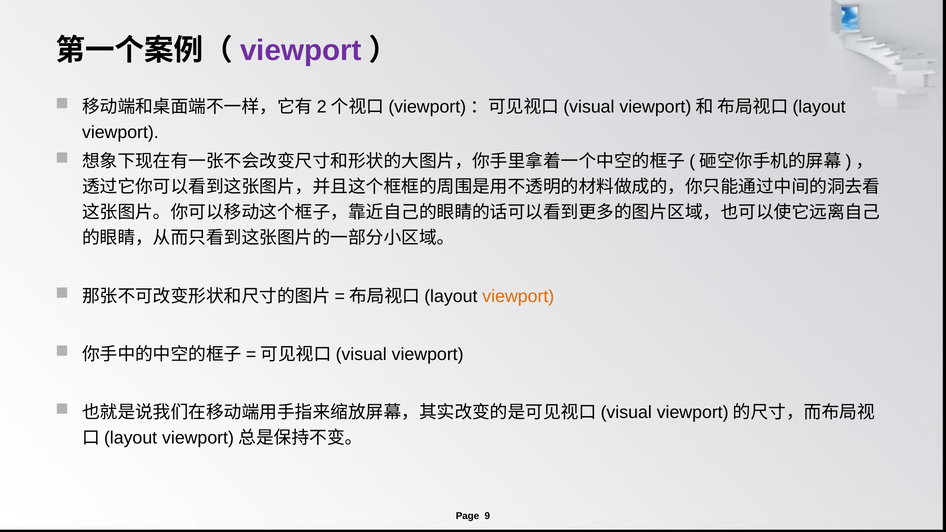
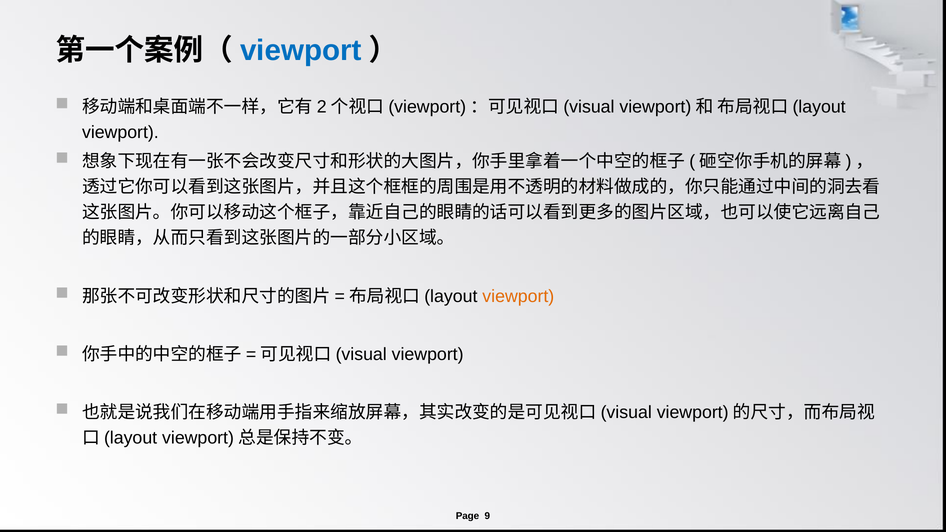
viewport colour: purple -> blue (301, 50)
